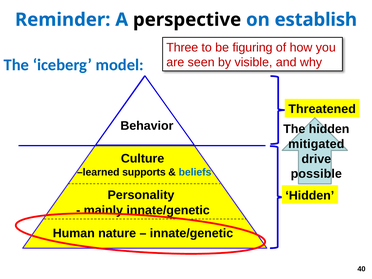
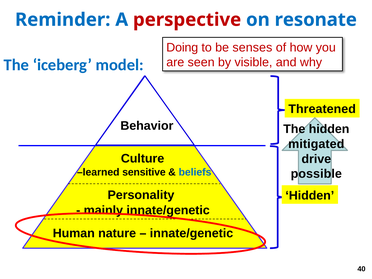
perspective colour: black -> red (187, 20)
establish: establish -> resonate (316, 20)
Three: Three -> Doing (182, 48)
figuring: figuring -> senses (252, 48)
supports: supports -> sensitive (144, 172)
